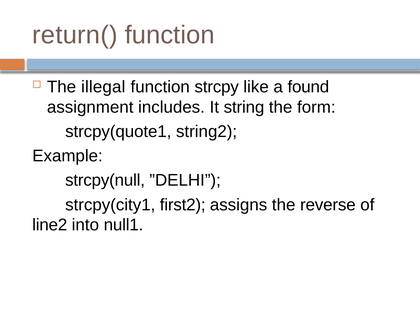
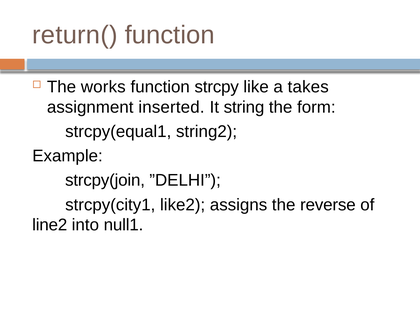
illegal: illegal -> works (103, 87)
found: found -> takes (308, 87)
includes: includes -> inserted (171, 107)
strcpy(quote1: strcpy(quote1 -> strcpy(equal1 (118, 132)
strcpy(null: strcpy(null -> strcpy(join (105, 180)
first2: first2 -> like2 (183, 205)
